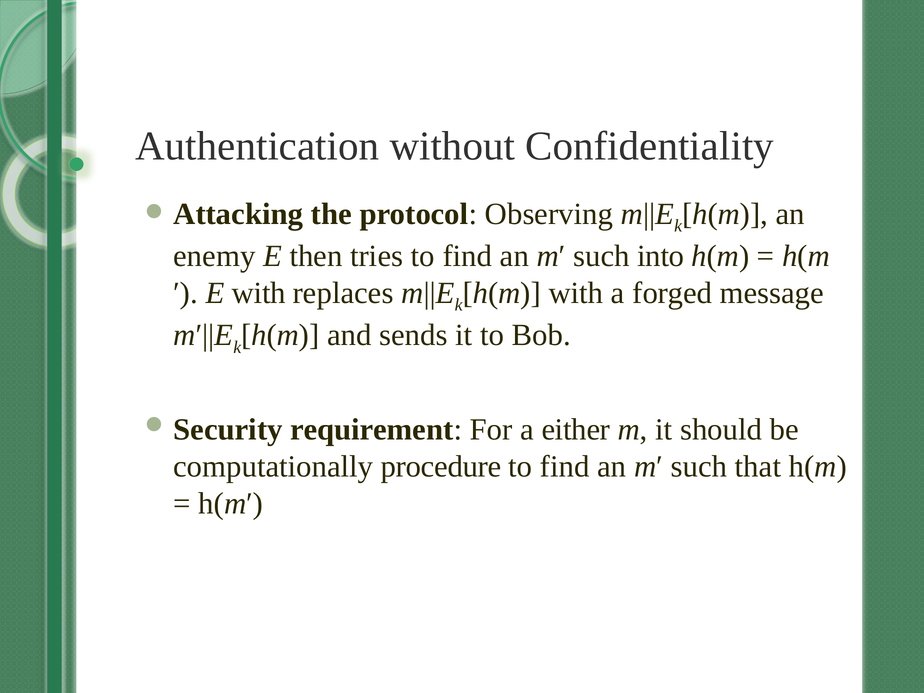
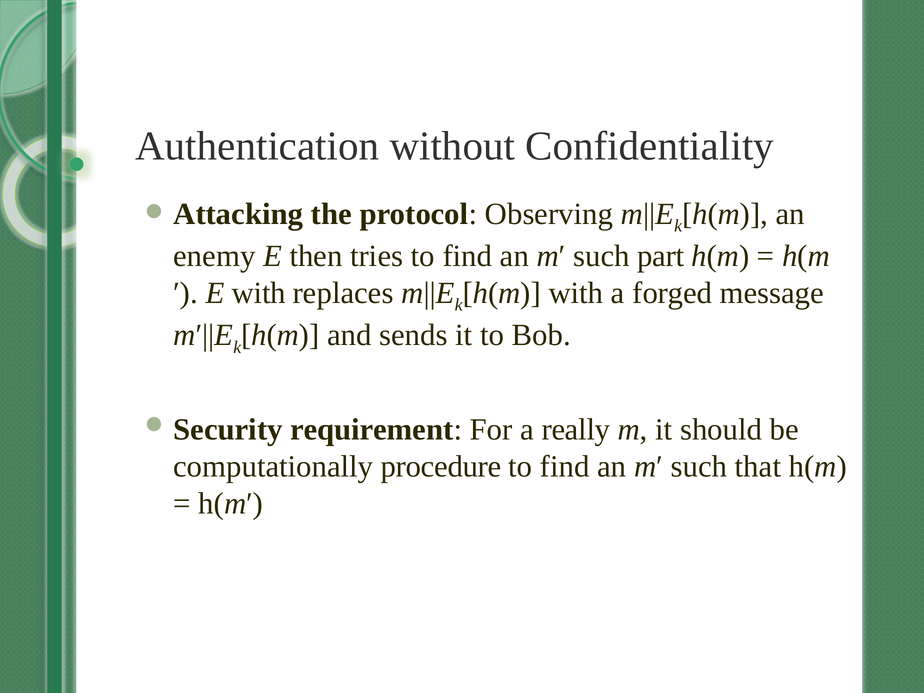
into: into -> part (661, 256)
either: either -> really (576, 430)
